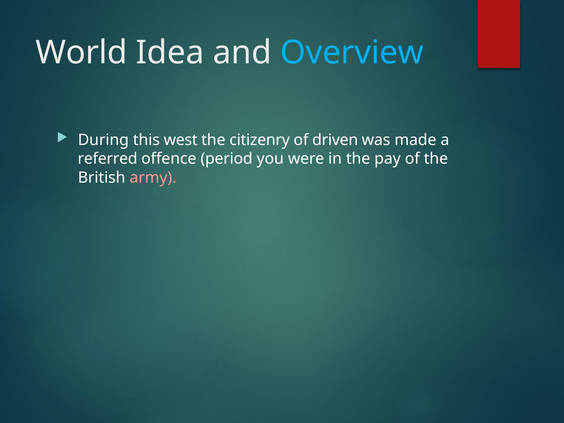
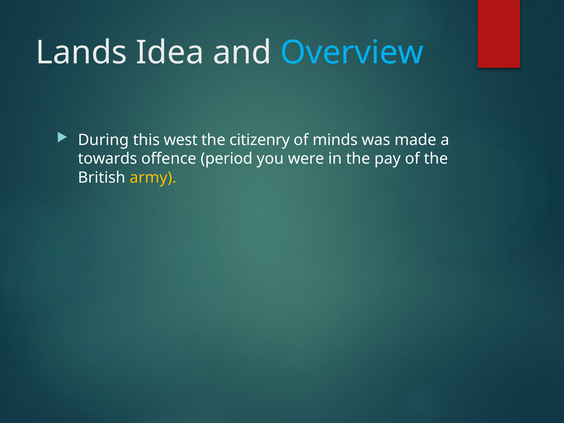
World: World -> Lands (81, 53)
driven: driven -> minds (335, 140)
referred: referred -> towards (108, 159)
army colour: pink -> yellow (153, 178)
